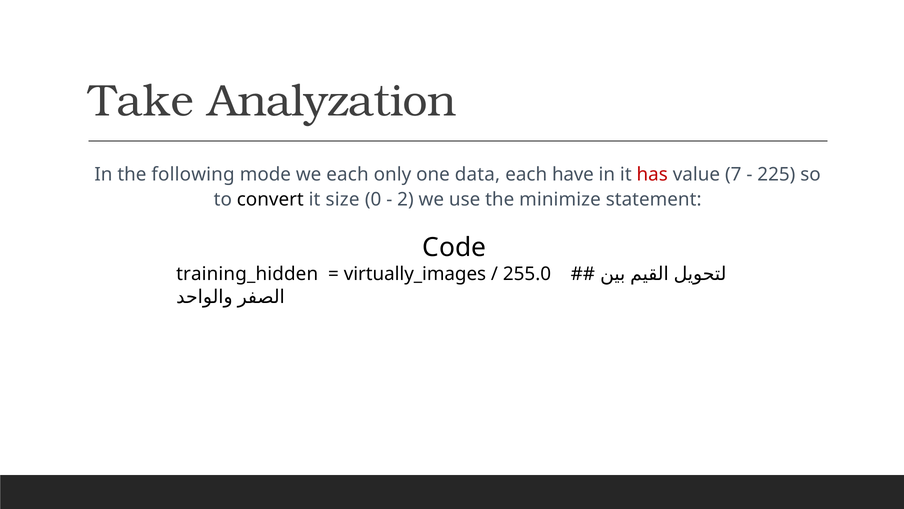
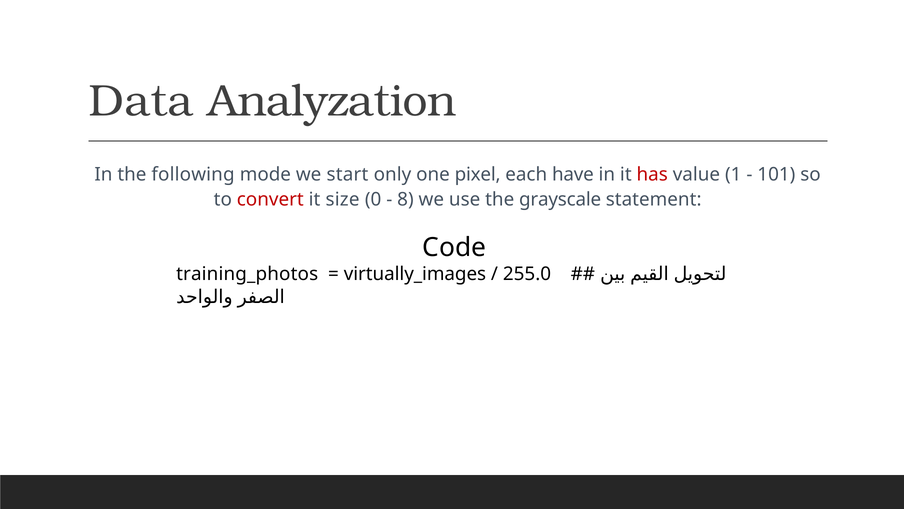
Take: Take -> Data (141, 101)
we each: each -> start (347, 175)
data: data -> pixel (478, 175)
7: 7 -> 1 (733, 175)
225: 225 -> 101 (776, 175)
convert colour: black -> red (270, 199)
2: 2 -> 8 (405, 199)
minimize: minimize -> grayscale (560, 199)
training_hidden: training_hidden -> training_photos (247, 274)
